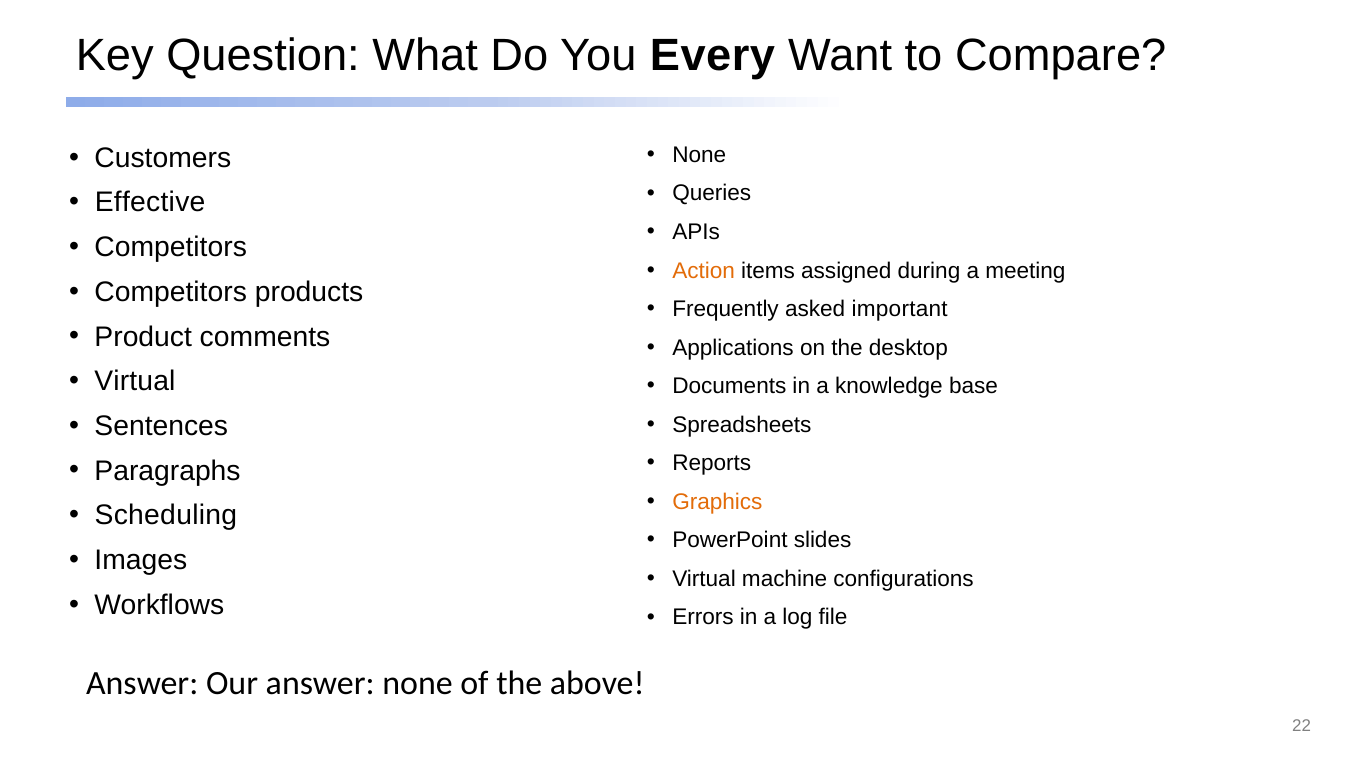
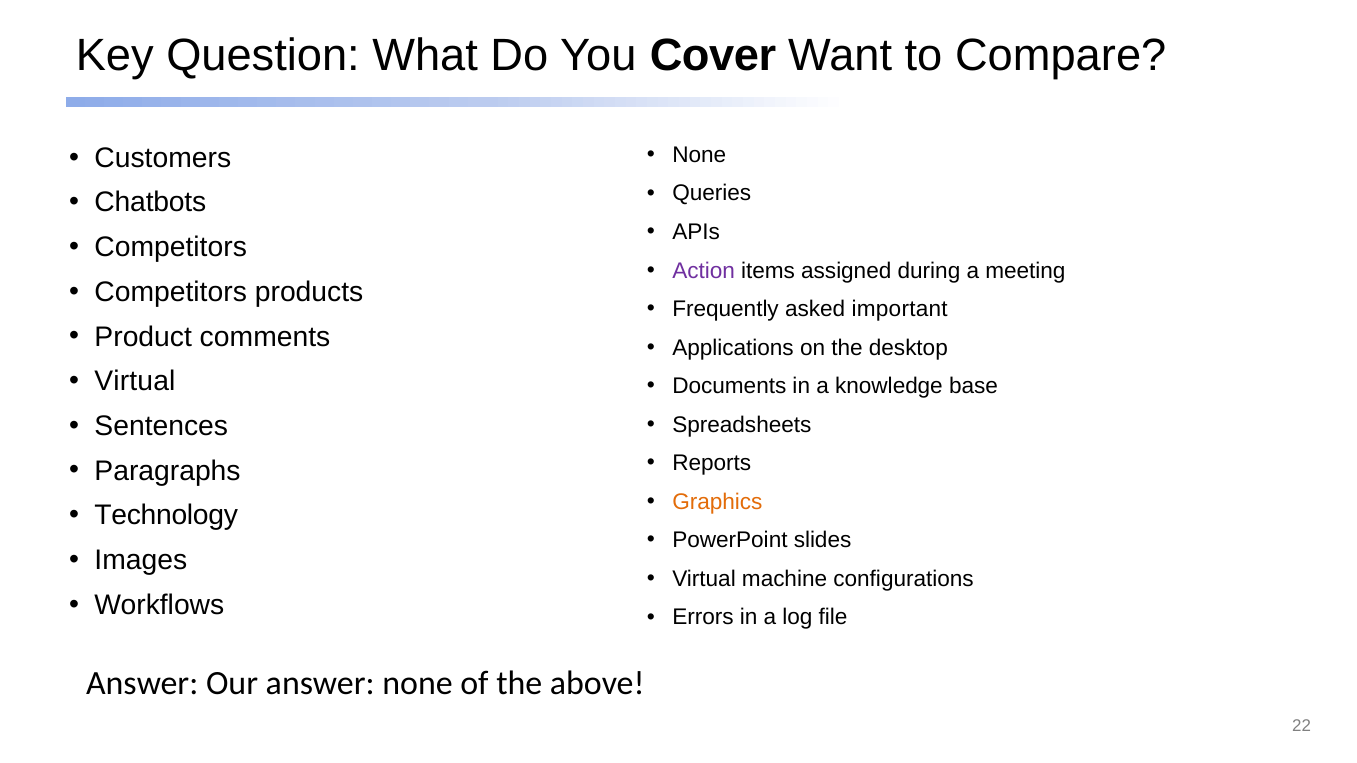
Every: Every -> Cover (713, 56)
Effective: Effective -> Chatbots (150, 203)
Action colour: orange -> purple (704, 271)
Scheduling: Scheduling -> Technology (166, 516)
